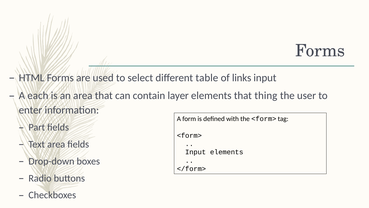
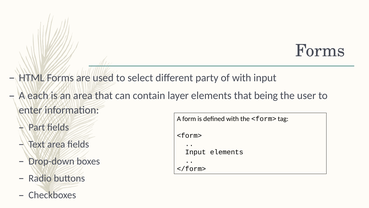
table: table -> party (207, 78)
of links: links -> with (242, 78)
thing: thing -> being (266, 95)
